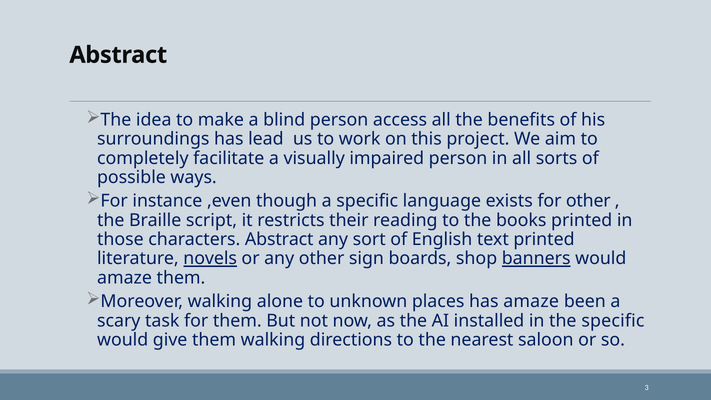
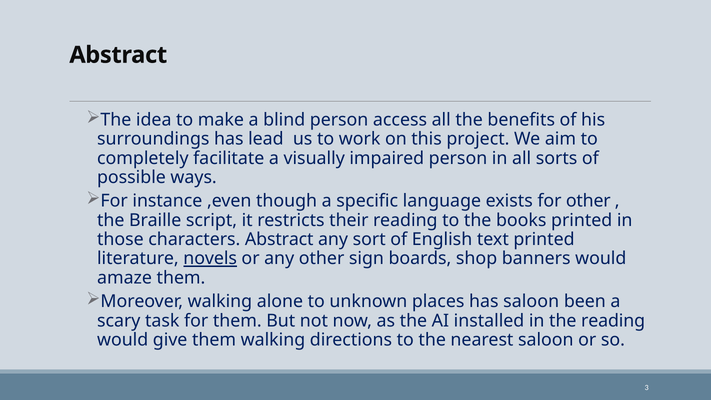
banners underline: present -> none (536, 259)
has amaze: amaze -> saloon (531, 301)
the specific: specific -> reading (613, 321)
